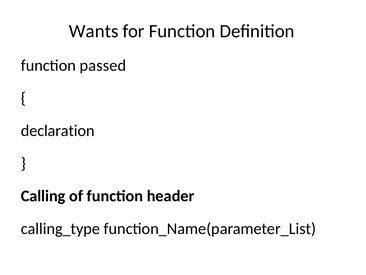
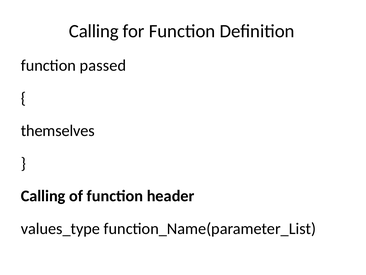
Wants: Wants -> Calling (94, 31)
declaration: declaration -> themselves (58, 131)
calling_type: calling_type -> values_type (60, 228)
